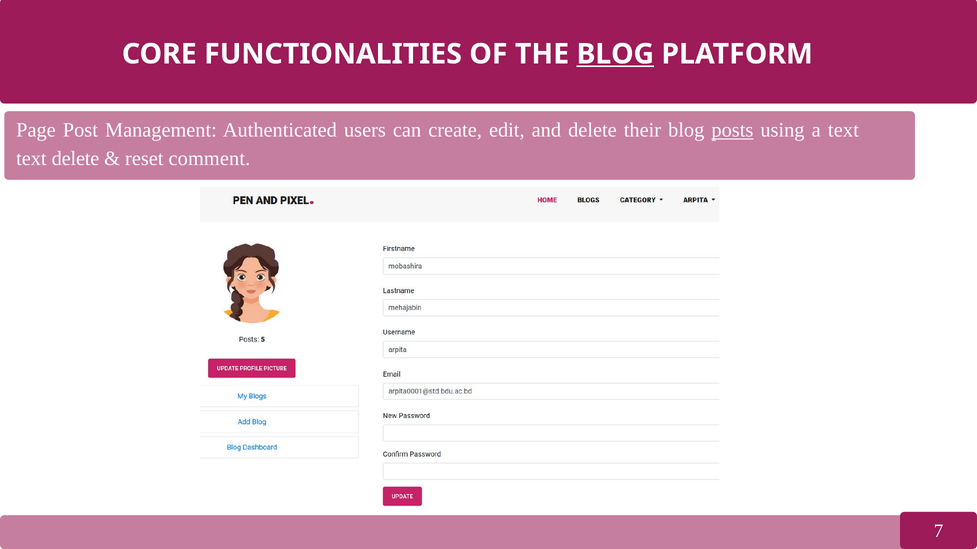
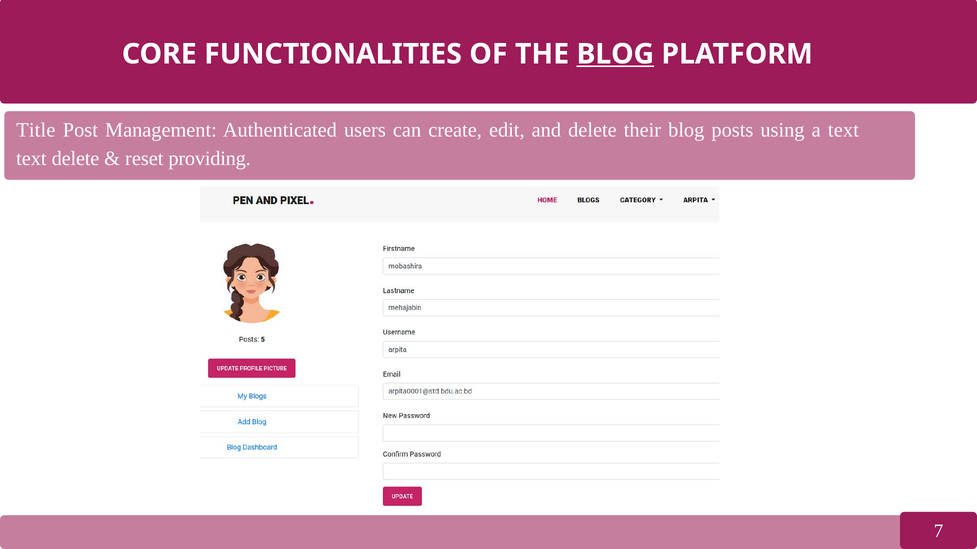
Page: Page -> Title (36, 130)
posts underline: present -> none (732, 130)
comment: comment -> providing (210, 159)
